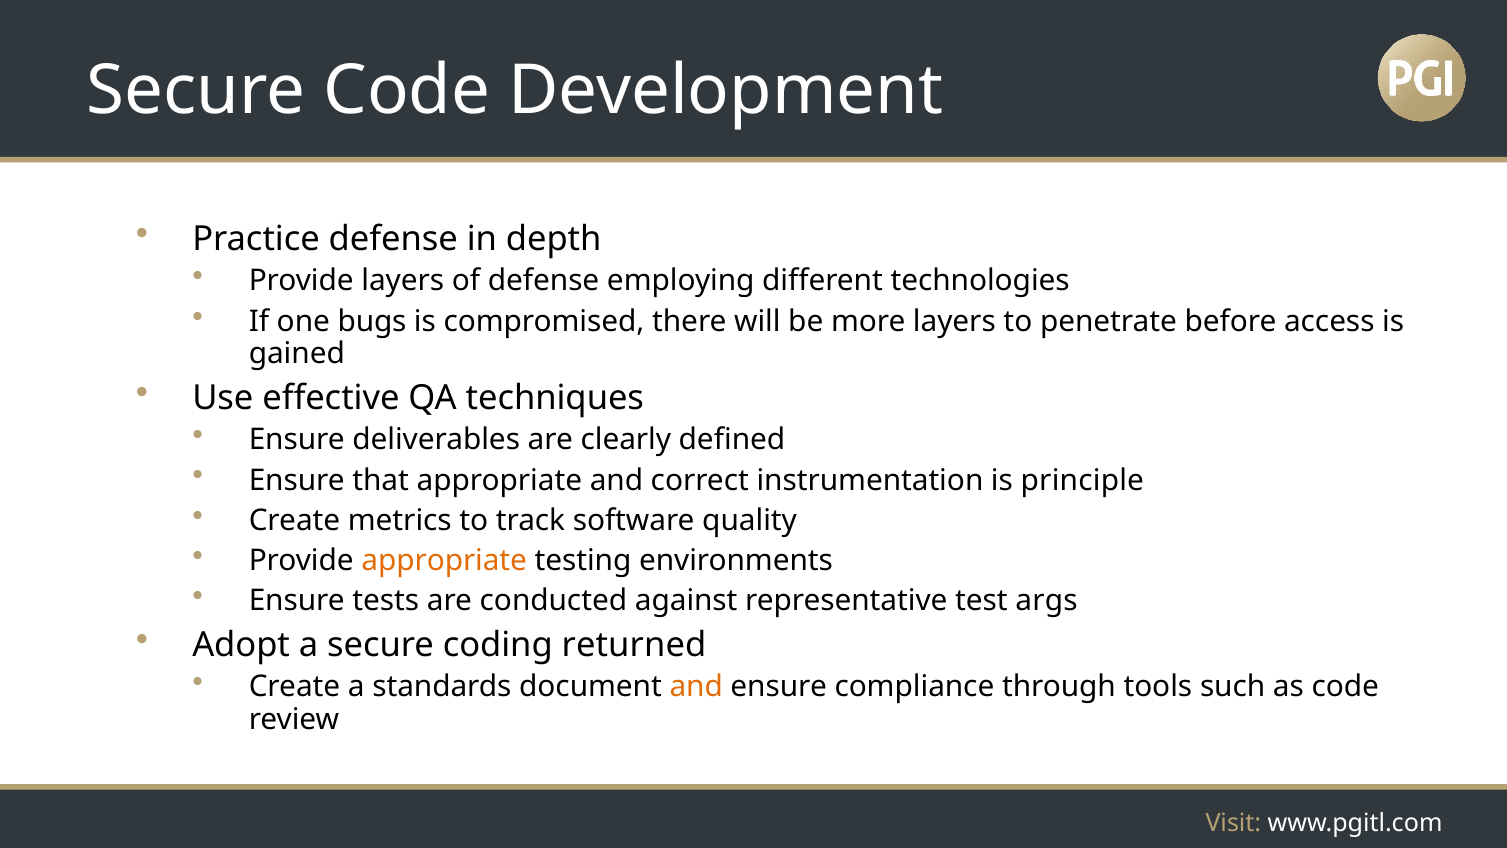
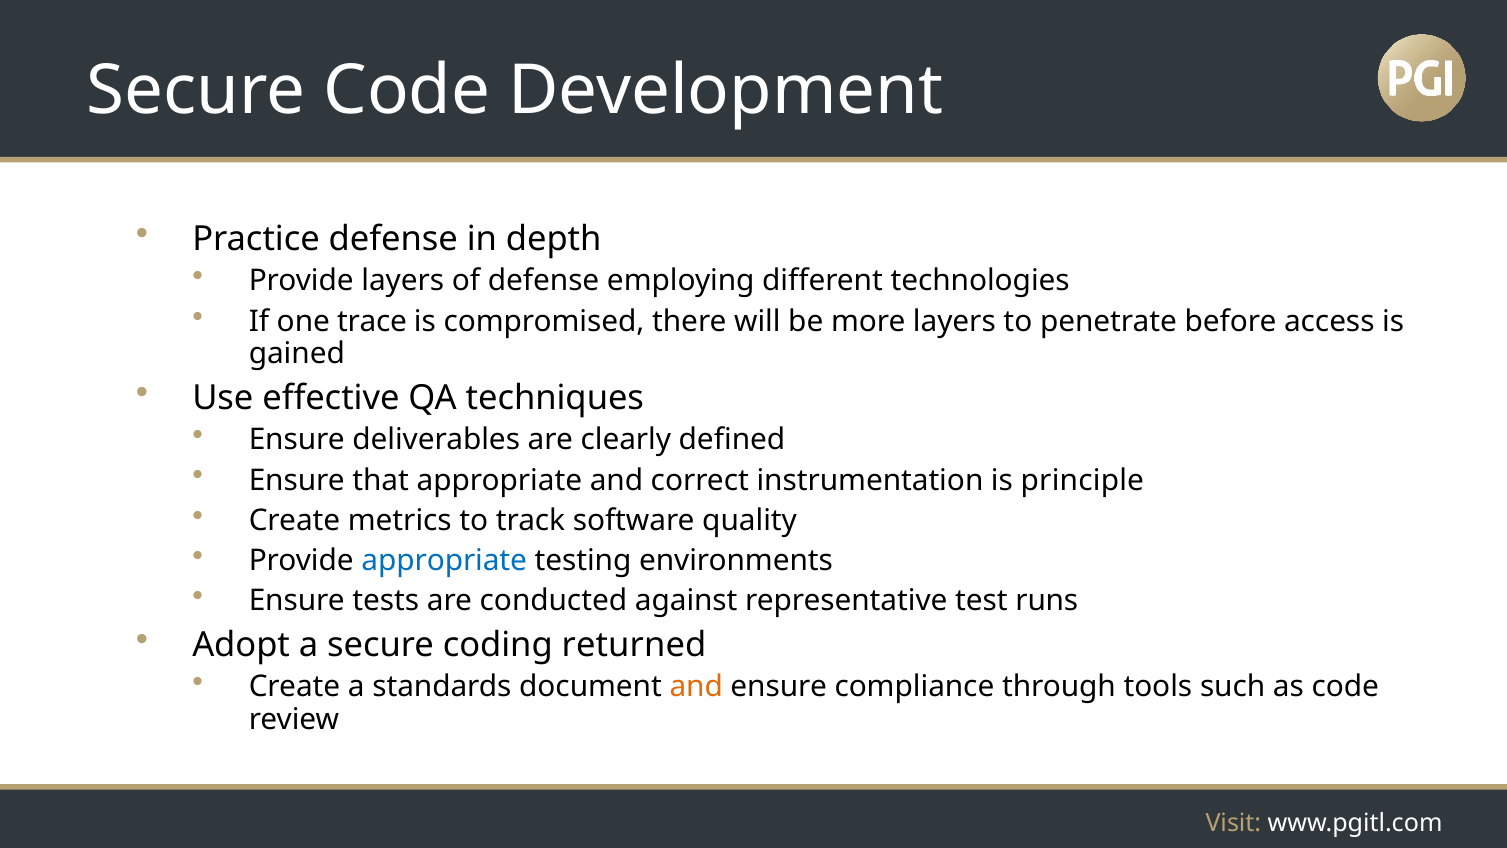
bugs: bugs -> trace (372, 321)
appropriate colour: orange -> blue (444, 560)
args: args -> runs (1047, 600)
